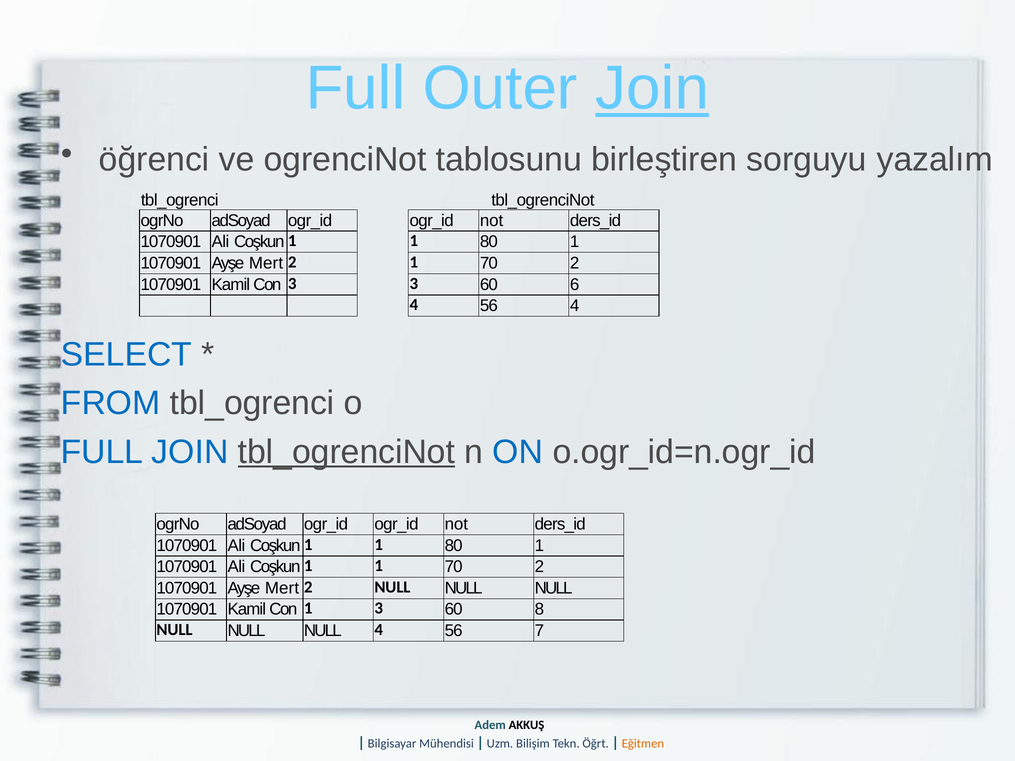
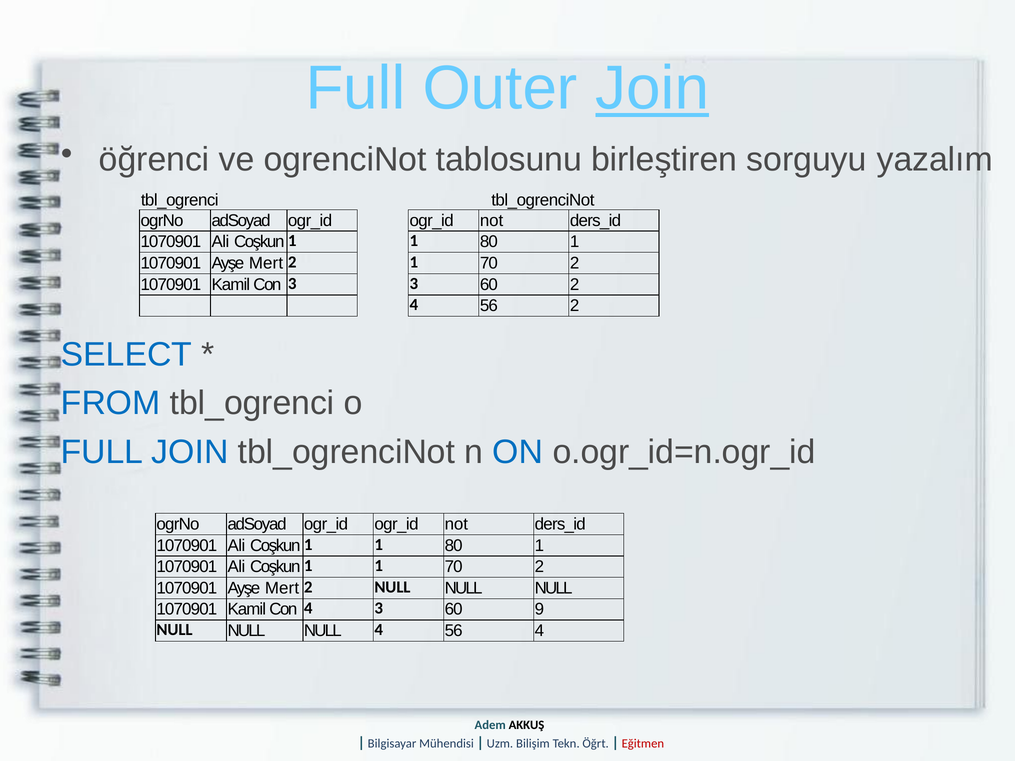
60 6: 6 -> 2 (575, 285)
56 4: 4 -> 2 (575, 306)
tbl_ogrenciNot underline: present -> none (346, 452)
Con 1: 1 -> 4 (308, 609)
8: 8 -> 9 (539, 610)
56 7: 7 -> 4 (539, 631)
Eğitmen colour: orange -> red (643, 744)
